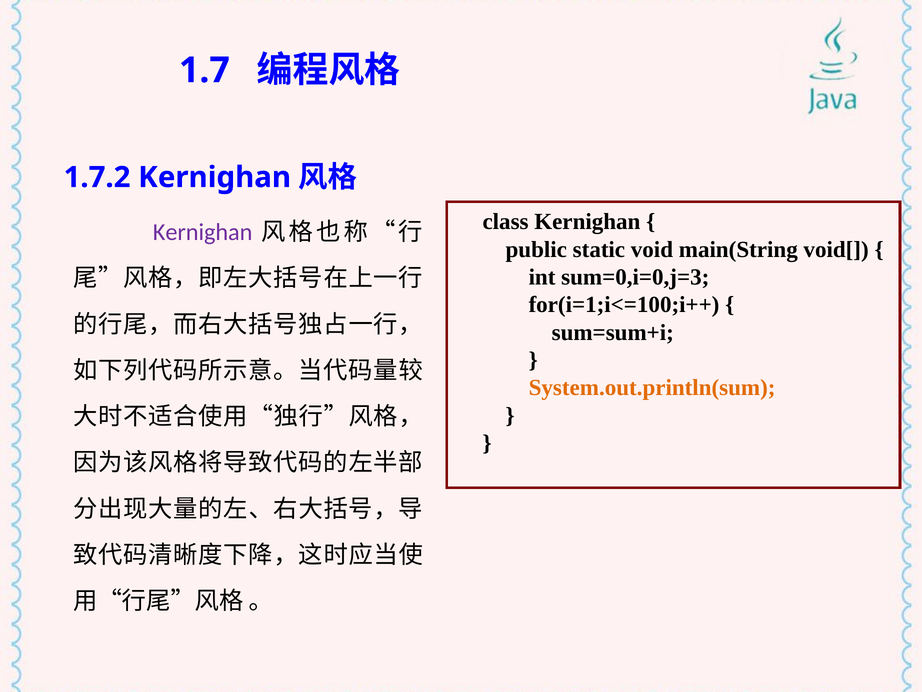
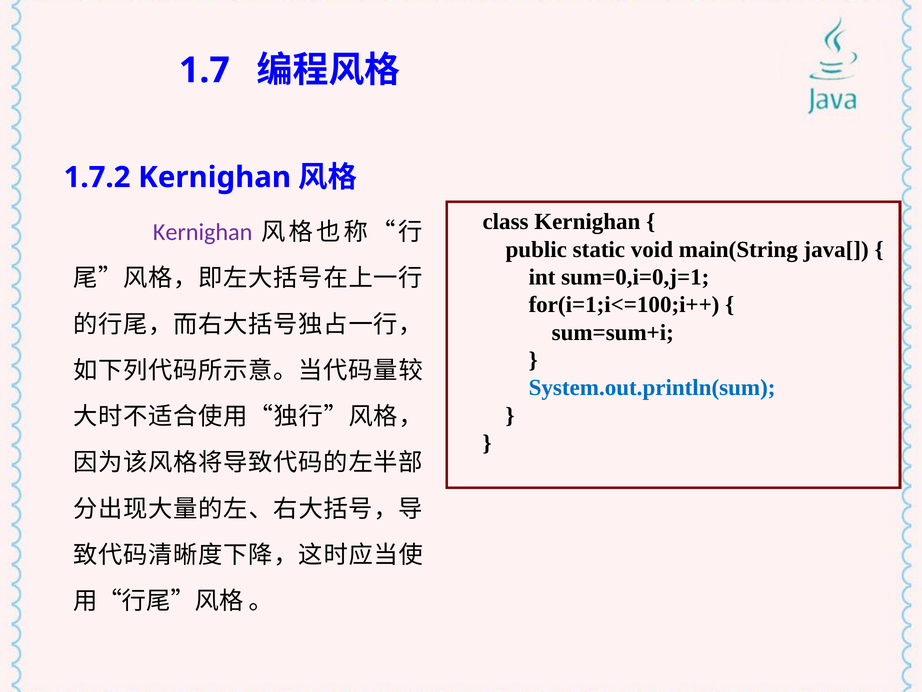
void[: void[ -> java[ (836, 249)
sum=0,i=0,j=3: sum=0,i=0,j=3 -> sum=0,i=0,j=1 (635, 277)
System.out.println(sum colour: orange -> blue (652, 388)
